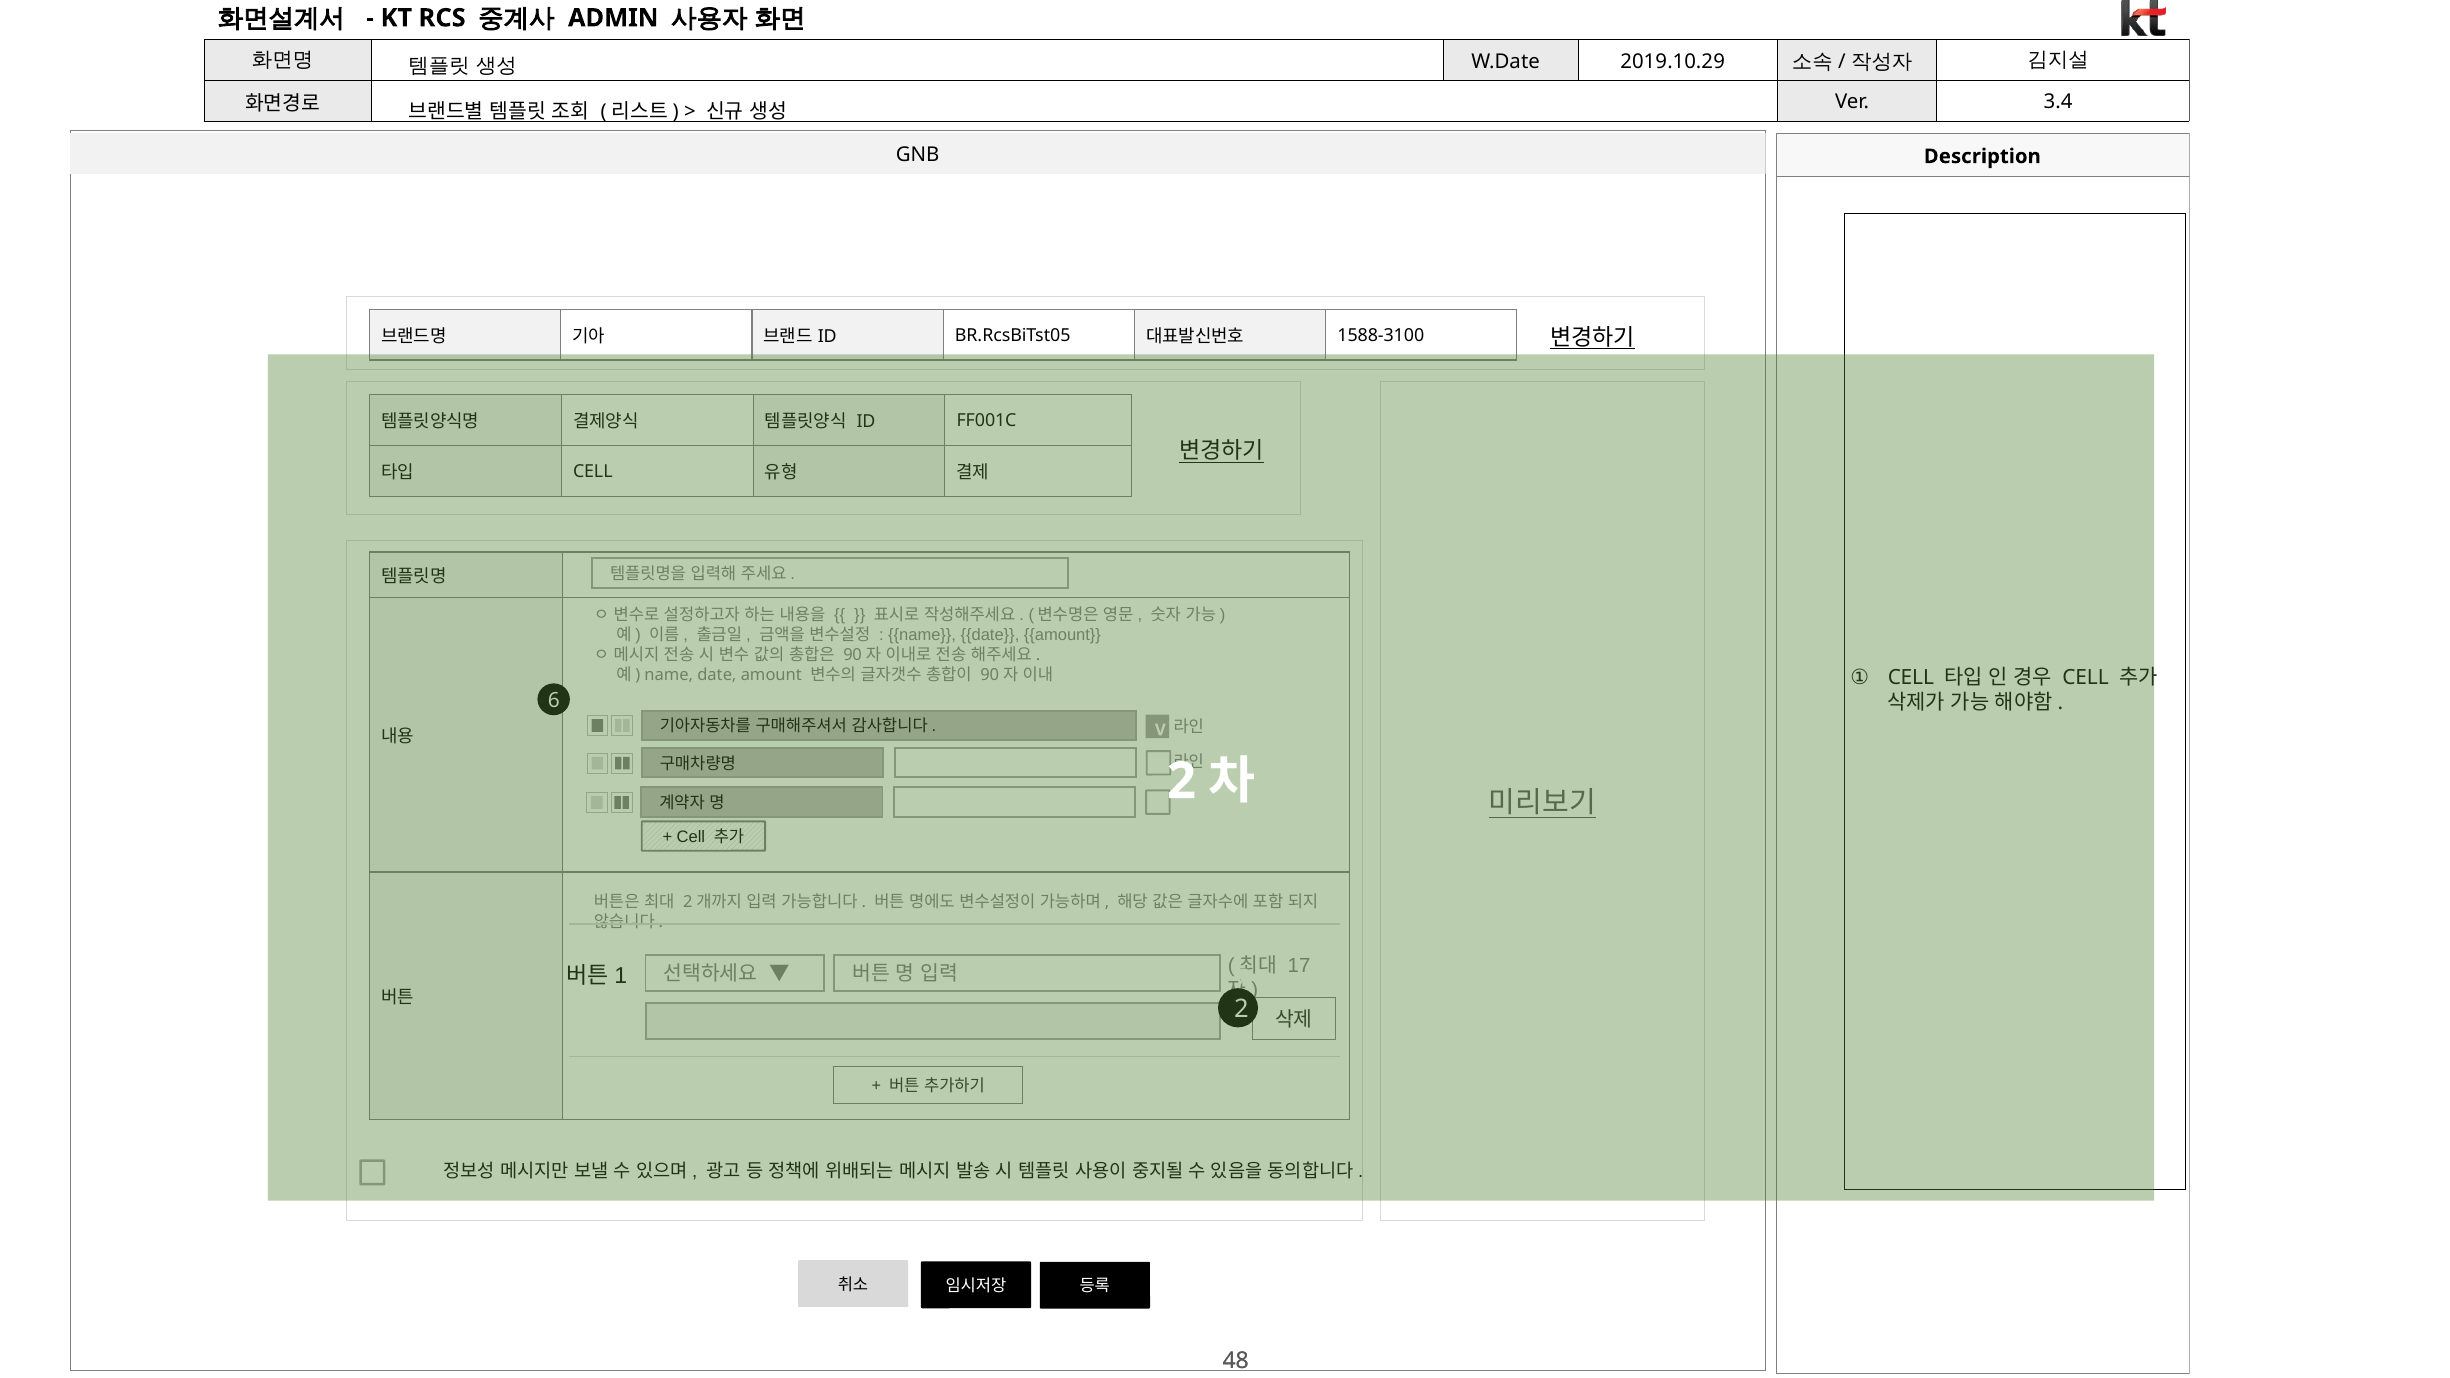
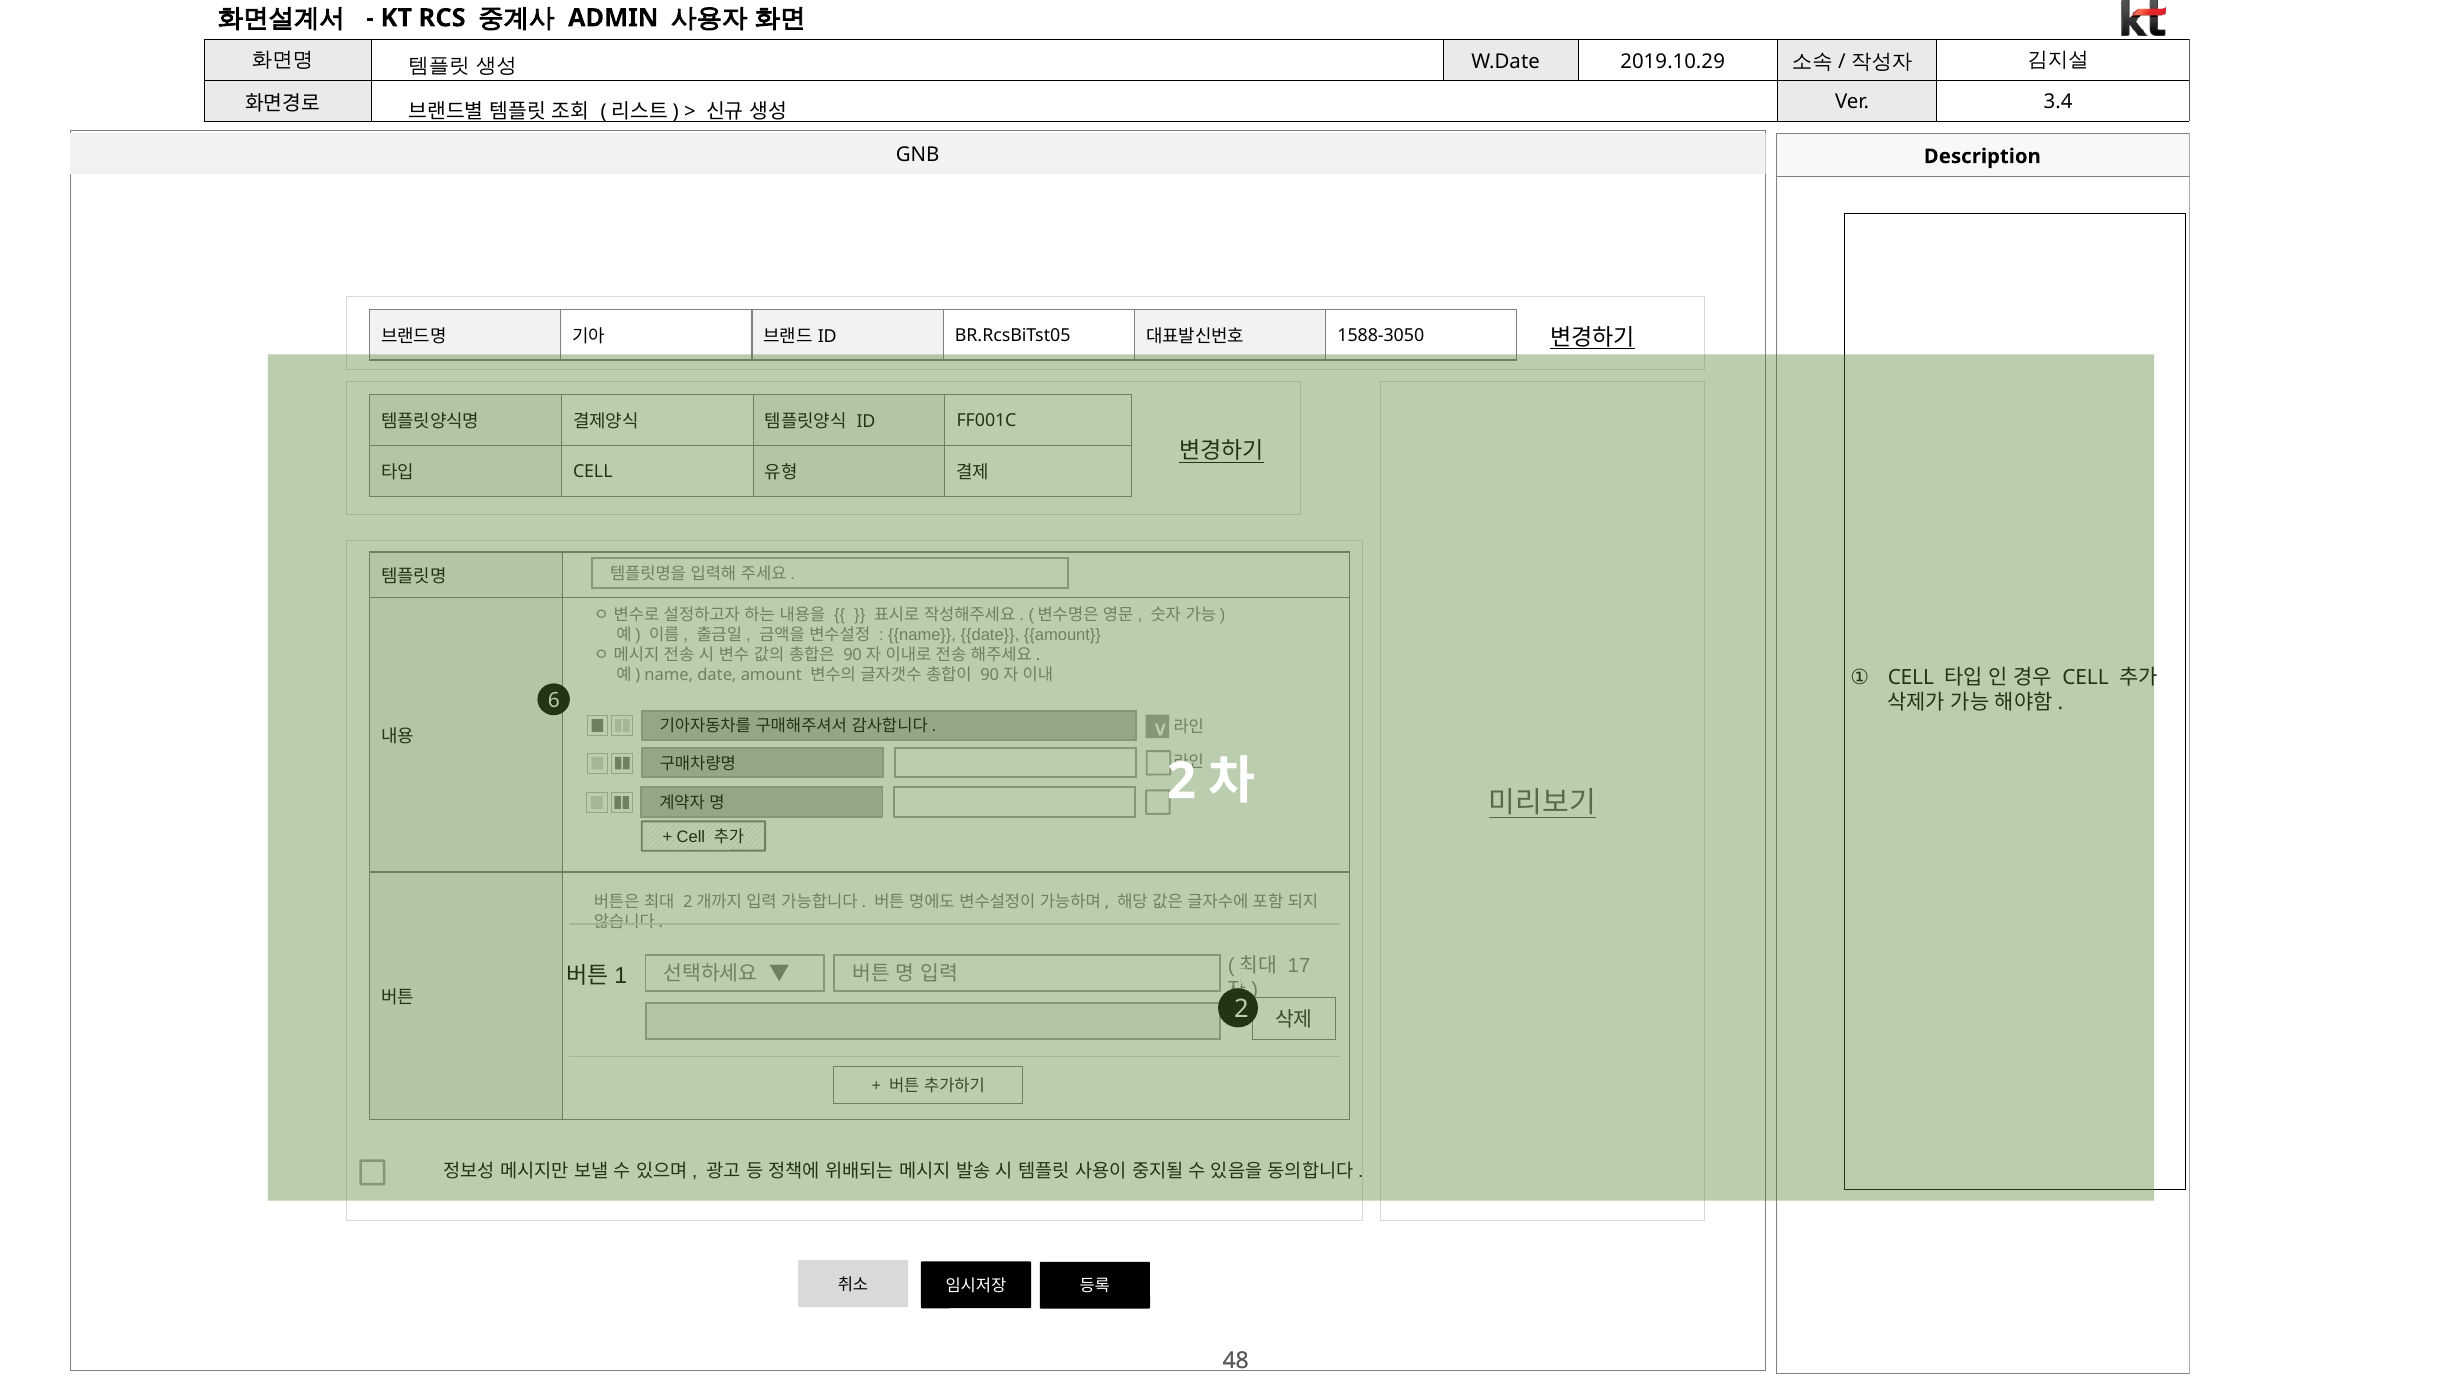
1588-3100: 1588-3100 -> 1588-3050 (1381, 336)
